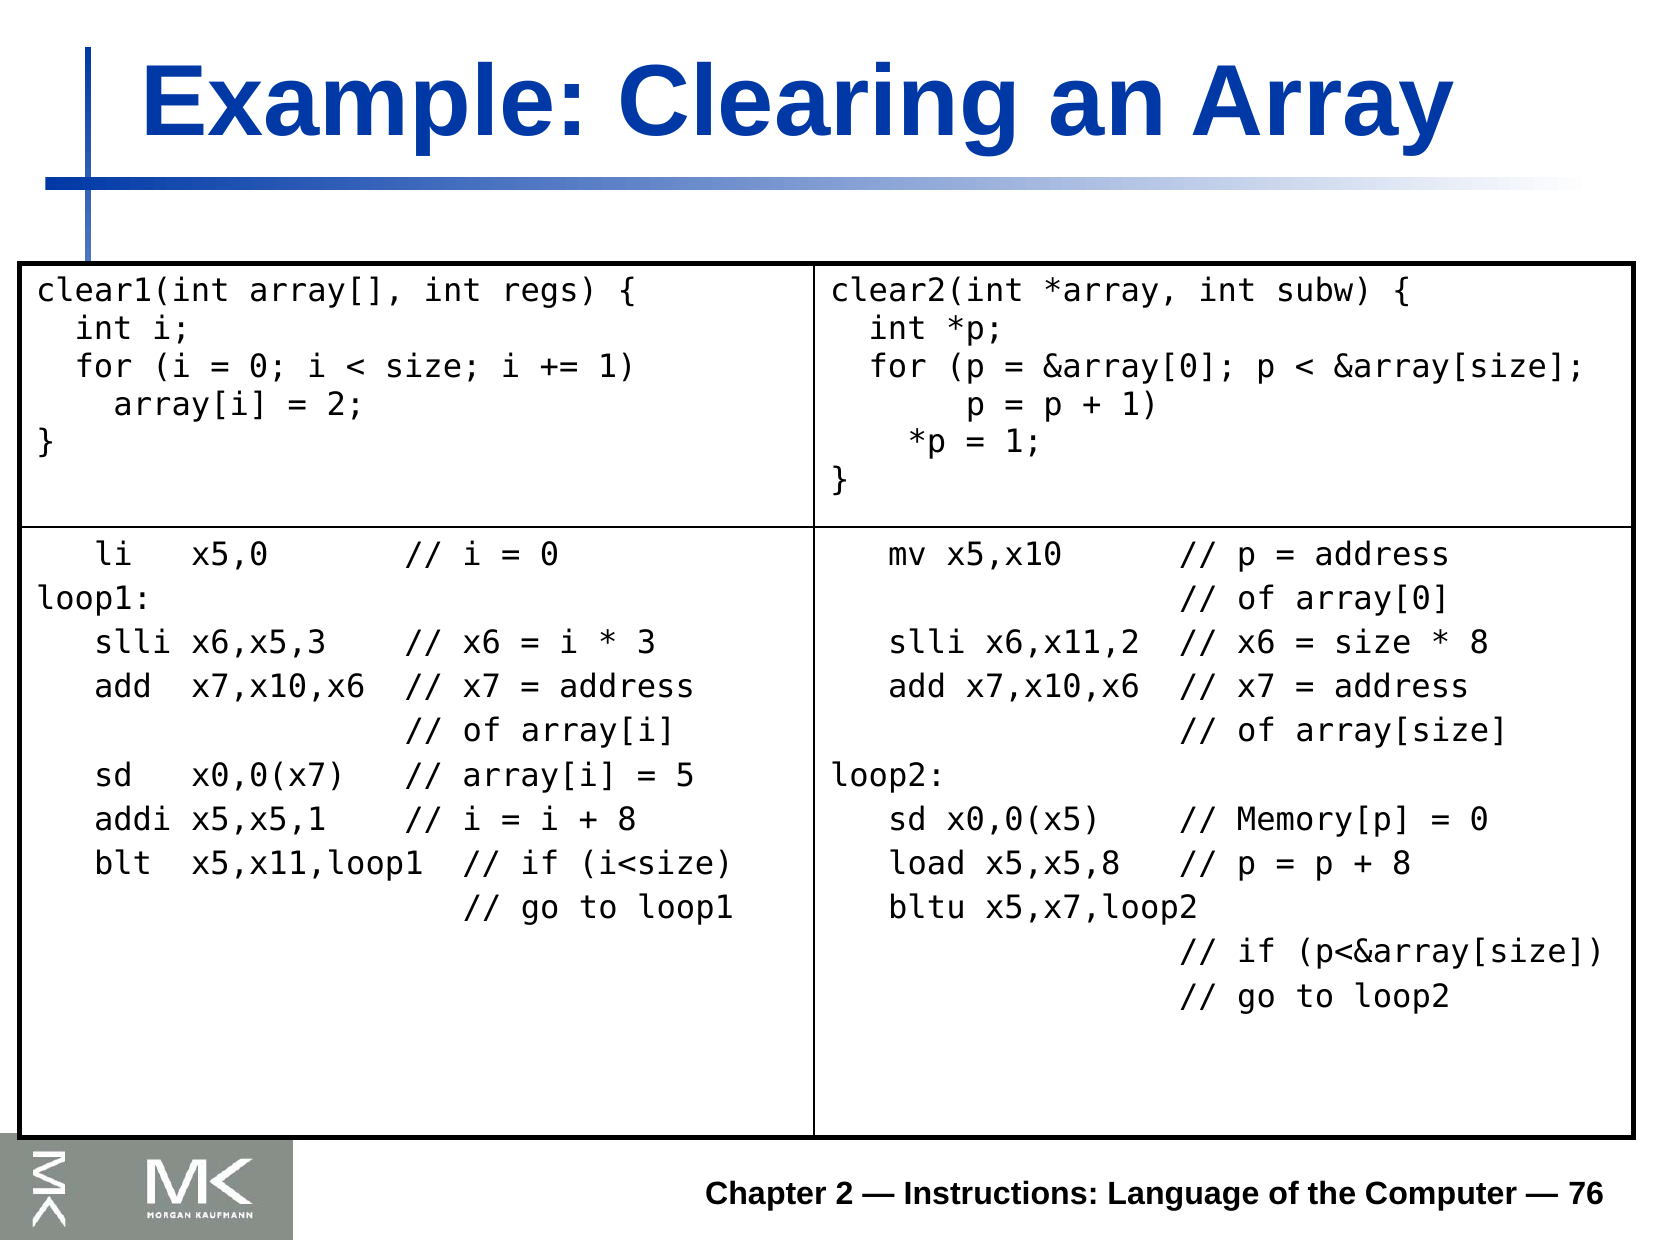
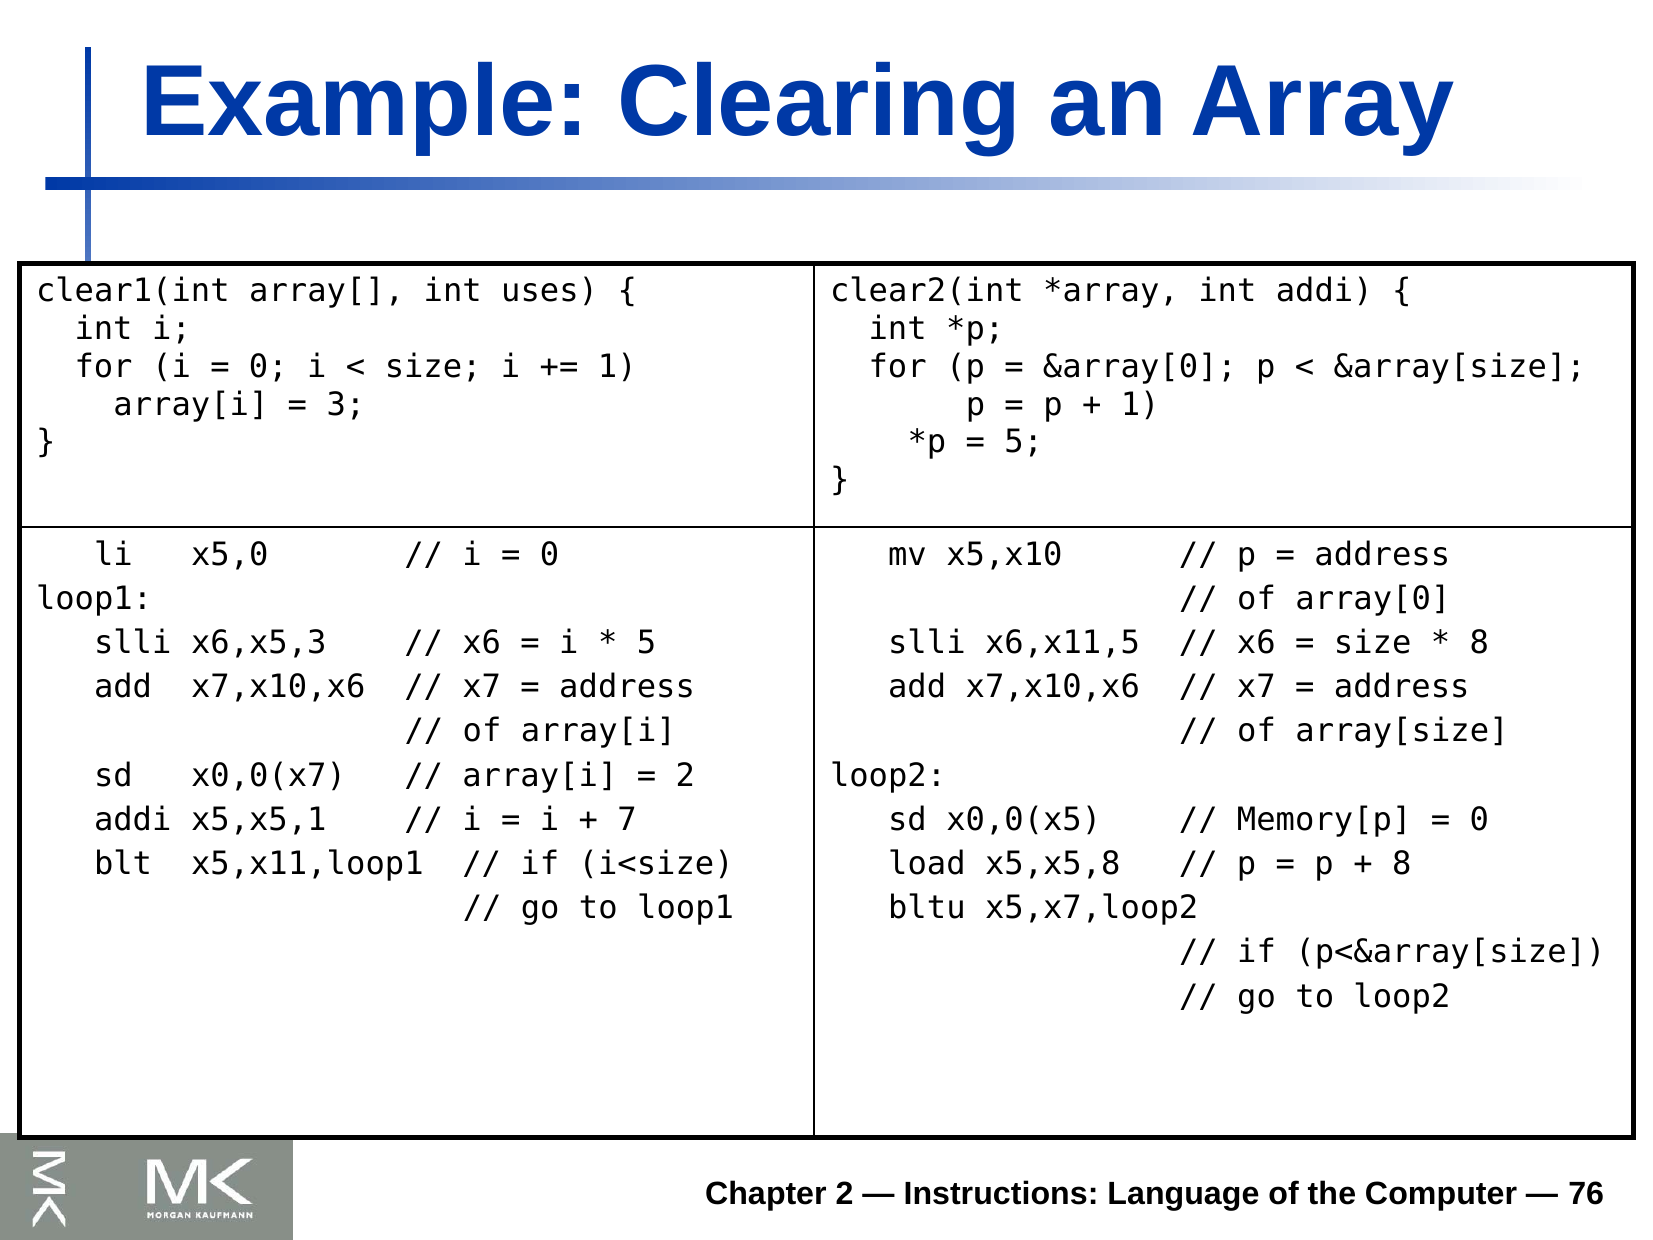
regs: regs -> uses (550, 291)
int subw: subw -> addi (1324, 291)
2: 2 -> 3 (346, 404)
1: 1 -> 5 (1024, 442)
3: 3 -> 5 (647, 643)
x6,x11,2: x6,x11,2 -> x6,x11,5 (1063, 643)
5: 5 -> 2 (685, 775)
8: 8 -> 7 (627, 819)
